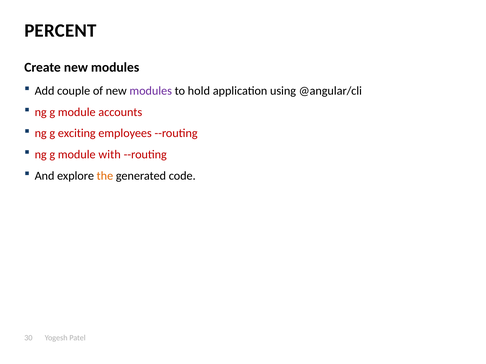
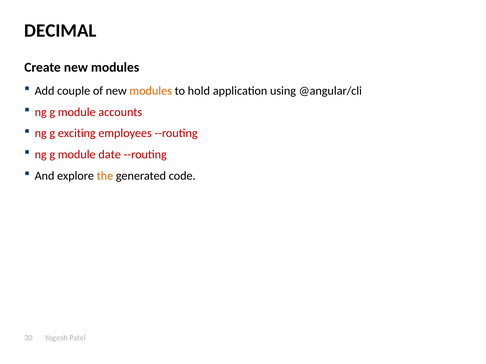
PERCENT: PERCENT -> DECIMAL (60, 31)
modules colour: purple -> orange (151, 91)
with: with -> date (110, 155)
